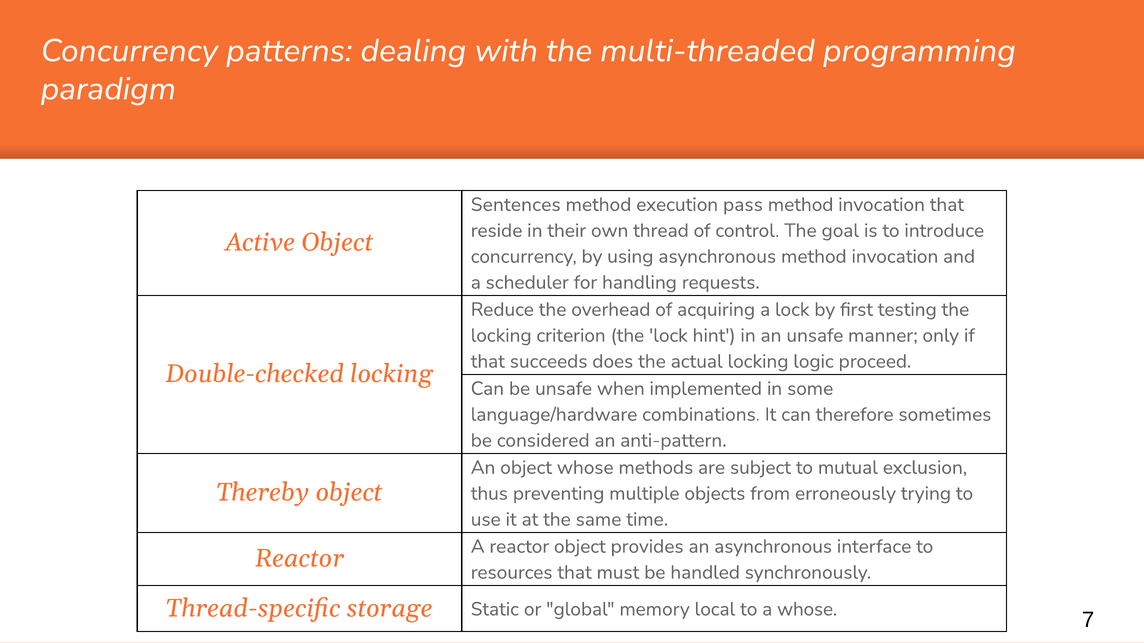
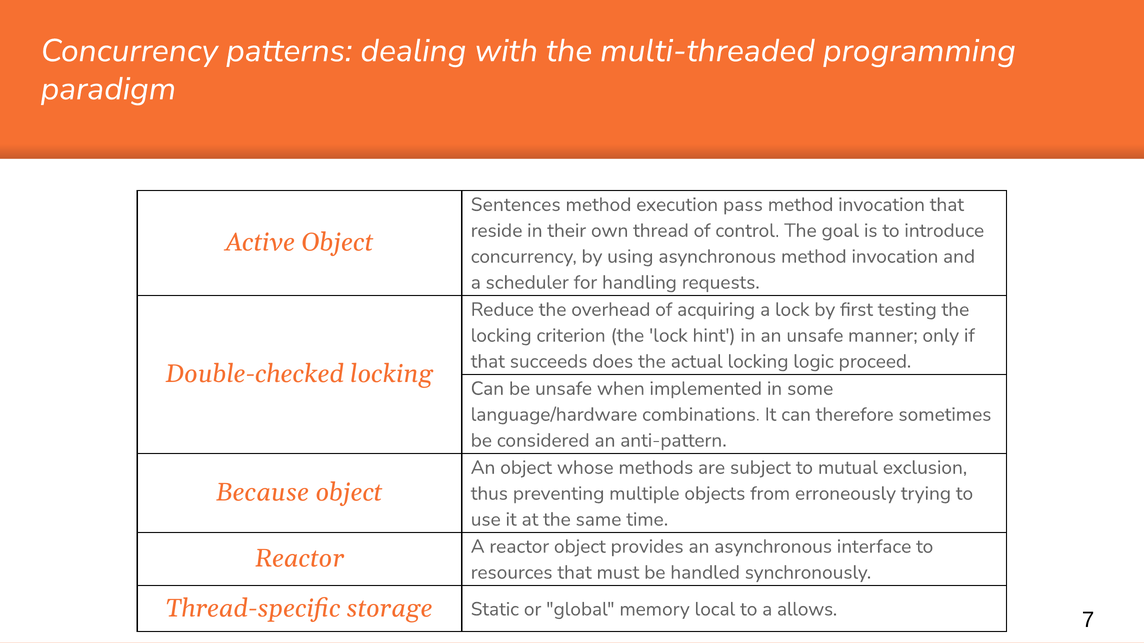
Thereby: Thereby -> Because (263, 493)
a whose: whose -> allows (807, 610)
